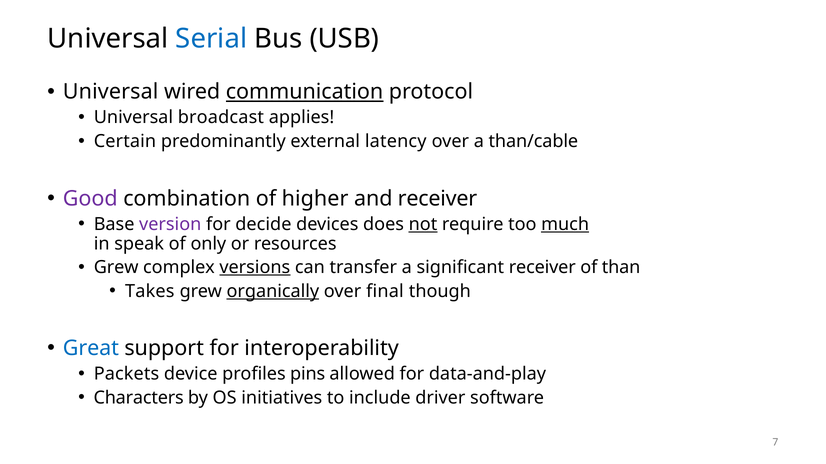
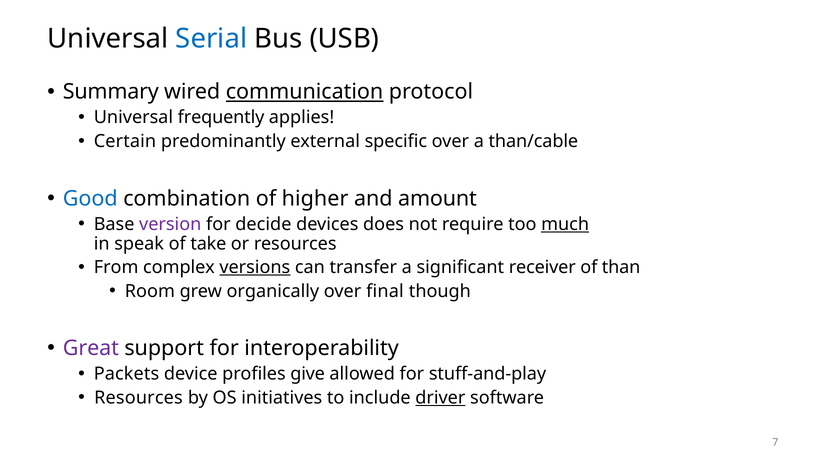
Universal: Universal -> Summary (111, 92)
broadcast: broadcast -> frequently (221, 118)
latency: latency -> specific (396, 141)
Good colour: purple -> blue (90, 199)
and receiver: receiver -> amount (437, 199)
not underline: present -> none (423, 224)
only: only -> take (208, 244)
Grew: Grew -> From (116, 268)
Takes: Takes -> Room (150, 291)
organically underline: present -> none (273, 291)
Great colour: blue -> purple (91, 349)
pins: pins -> give (308, 374)
data-and-play: data-and-play -> stuff-and-play (487, 374)
Characters: Characters -> Resources (138, 398)
driver underline: none -> present (440, 398)
